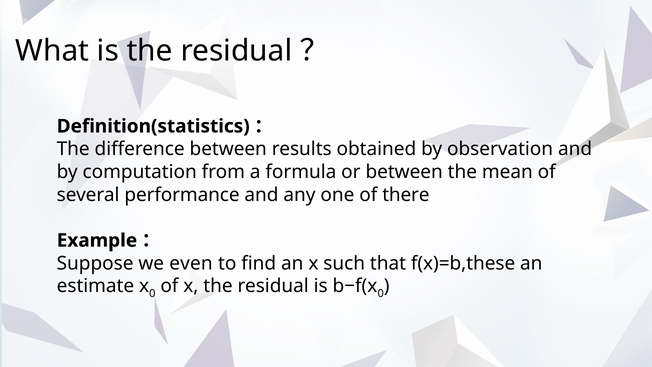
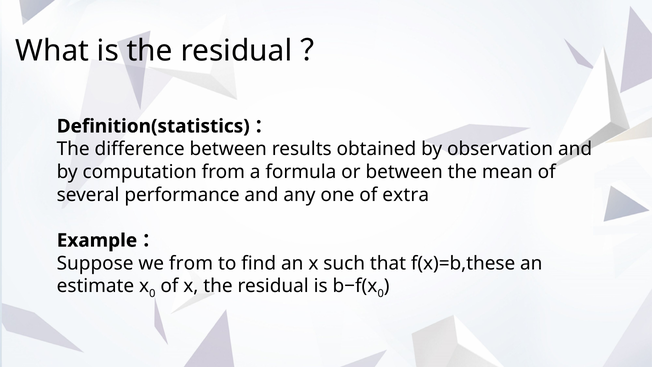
there: there -> extra (406, 195)
we even: even -> from (191, 263)
